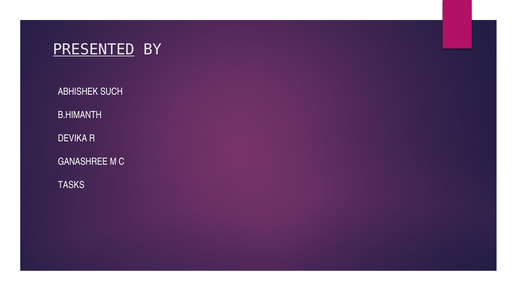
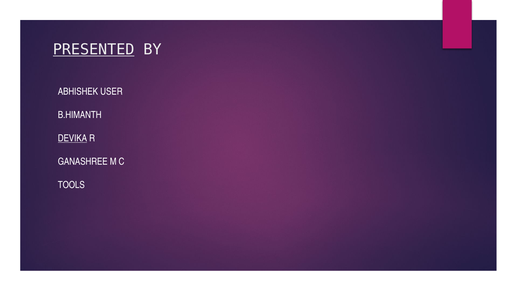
SUCH: SUCH -> USER (111, 92)
DEVIKA underline: none -> present (72, 138)
TASKS: TASKS -> TOOLS (71, 185)
